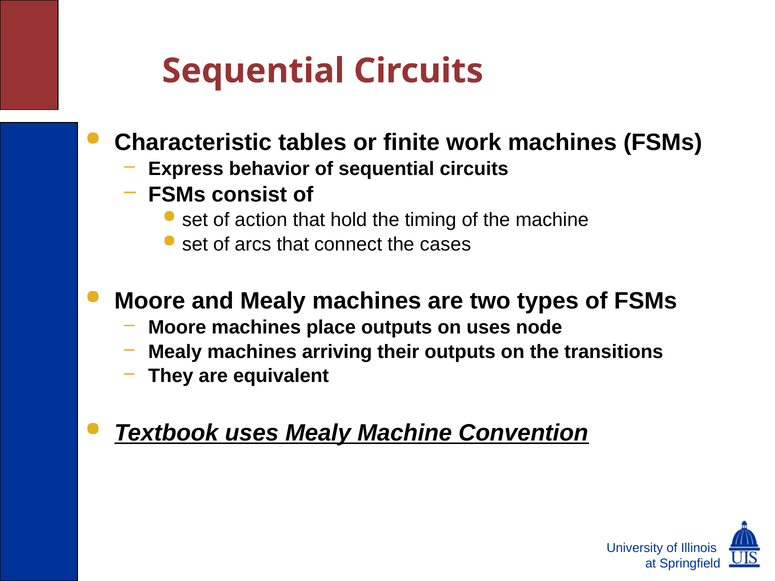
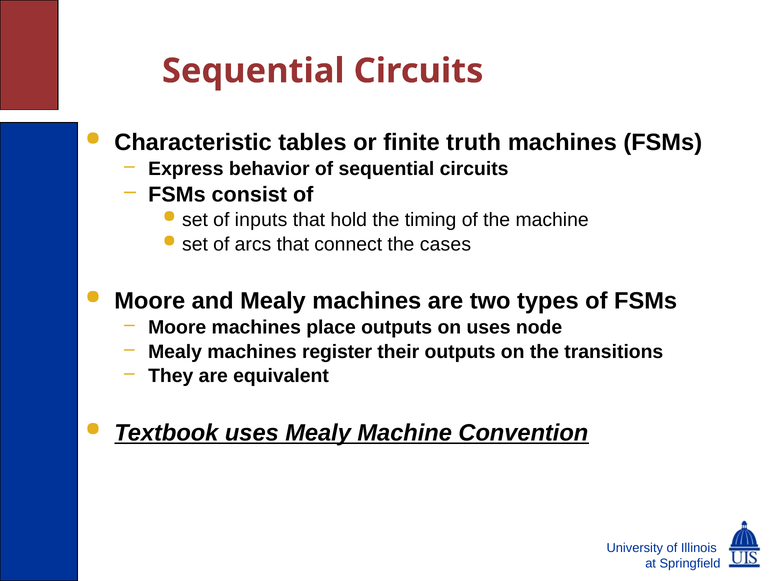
work: work -> truth (474, 142)
action: action -> inputs (261, 220)
arriving: arriving -> register (337, 352)
